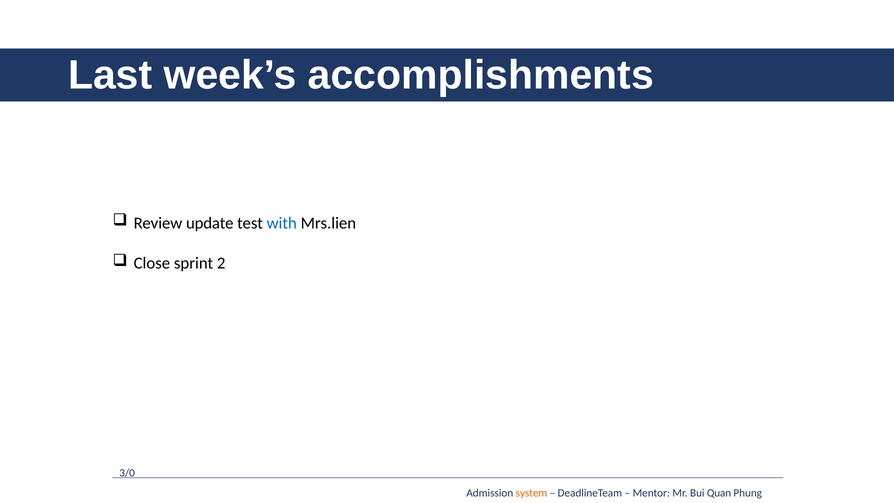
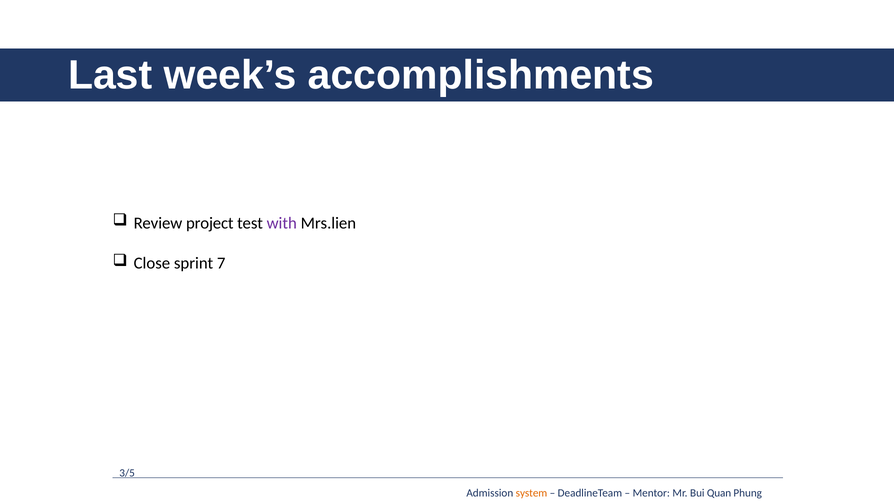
update: update -> project (210, 223)
with colour: blue -> purple (282, 223)
2: 2 -> 7 (221, 263)
3/0: 3/0 -> 3/5 (127, 473)
